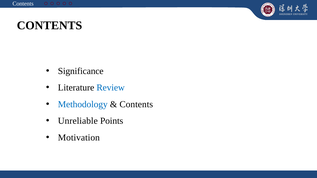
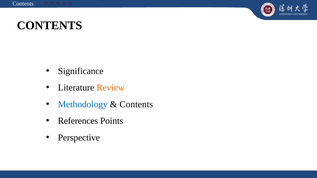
Review colour: blue -> orange (111, 88)
Unreliable: Unreliable -> References (78, 121)
Motivation: Motivation -> Perspective (79, 138)
